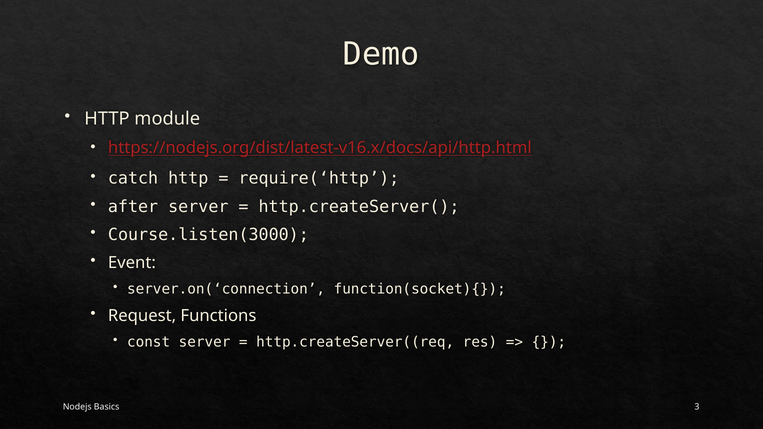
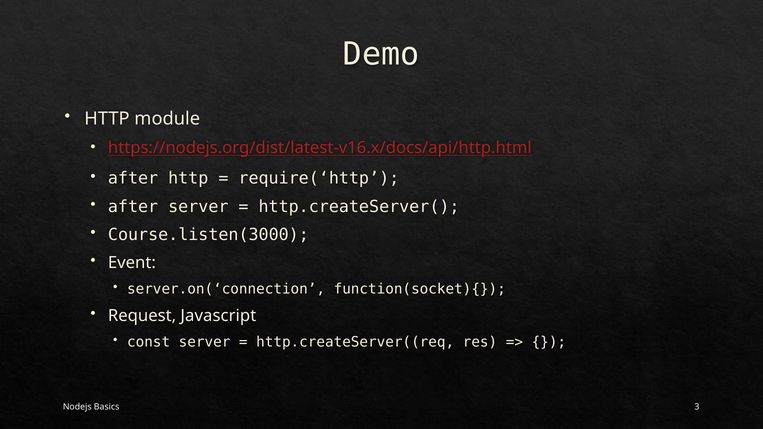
catch: catch -> after (133, 179)
Functions: Functions -> Javascript (218, 316)
